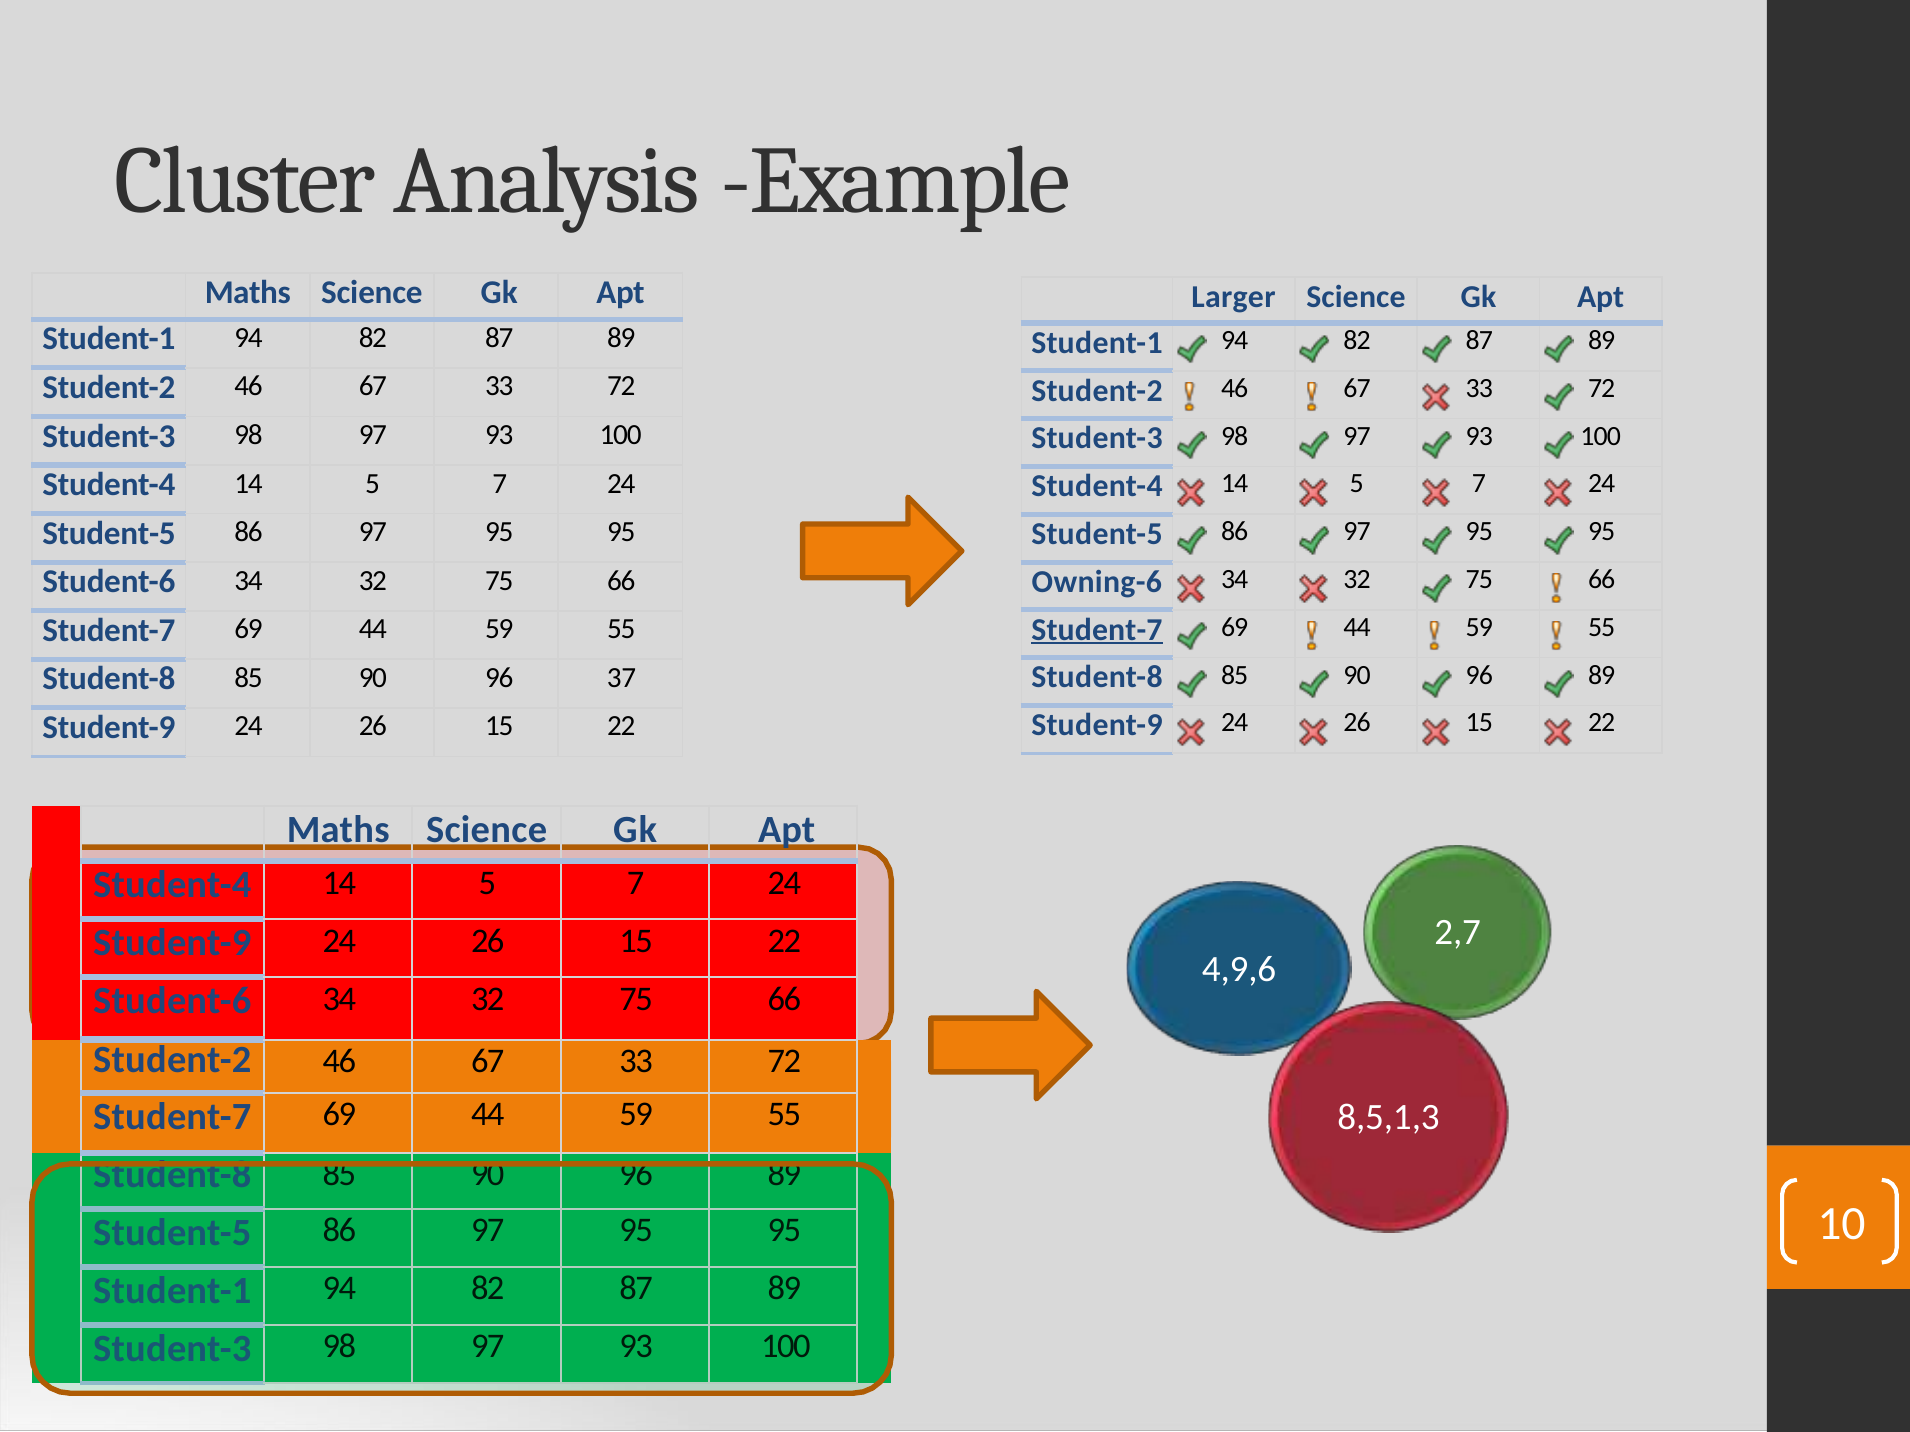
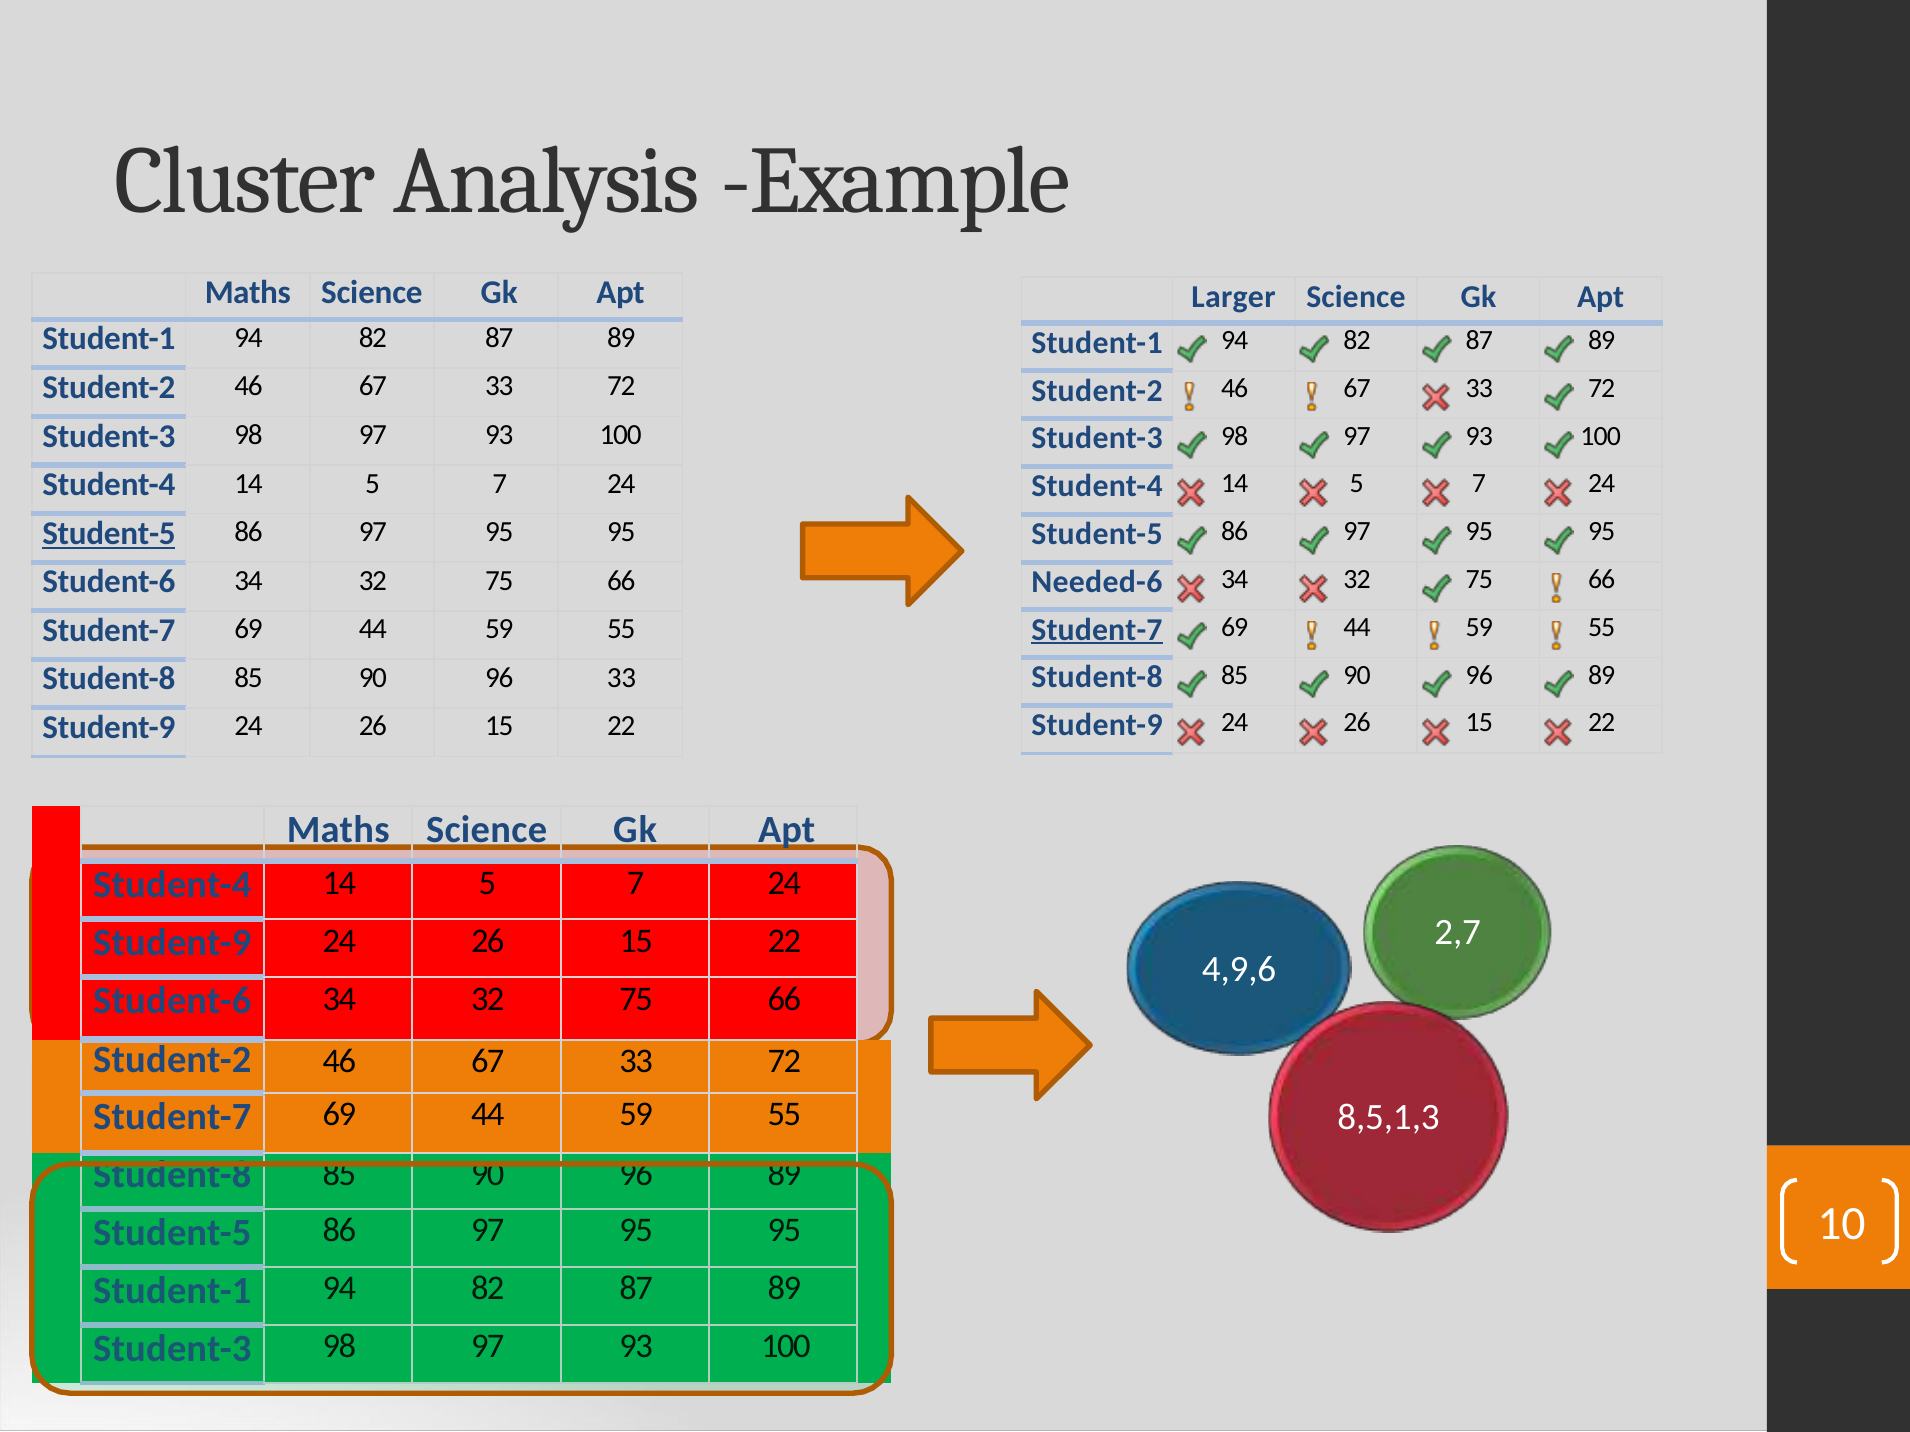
Student-5 underline: none -> present (109, 533)
Owning-6: Owning-6 -> Needed-6 (1097, 582)
96 37: 37 -> 33 (621, 678)
